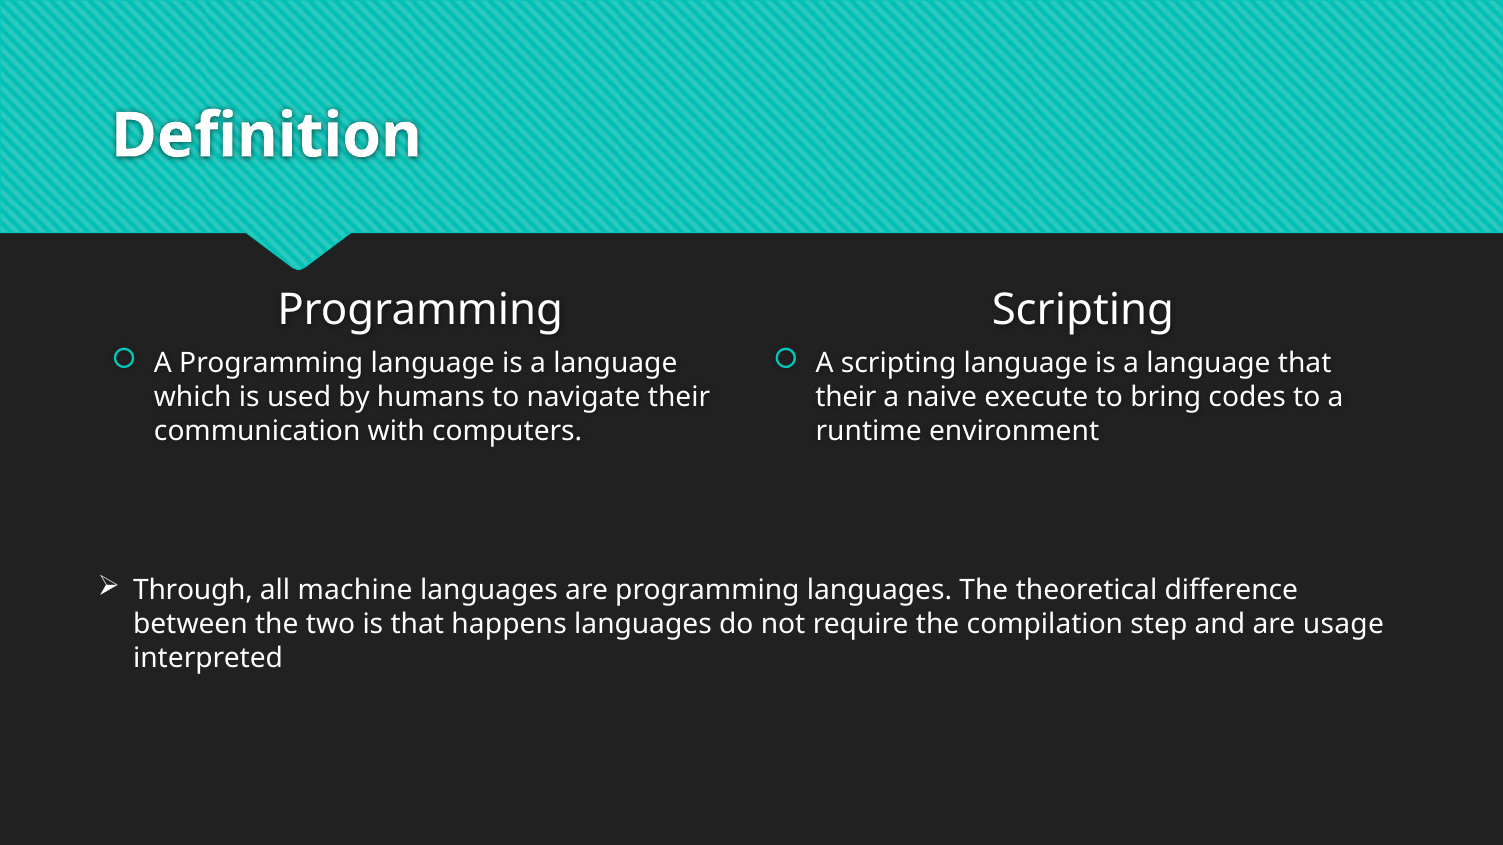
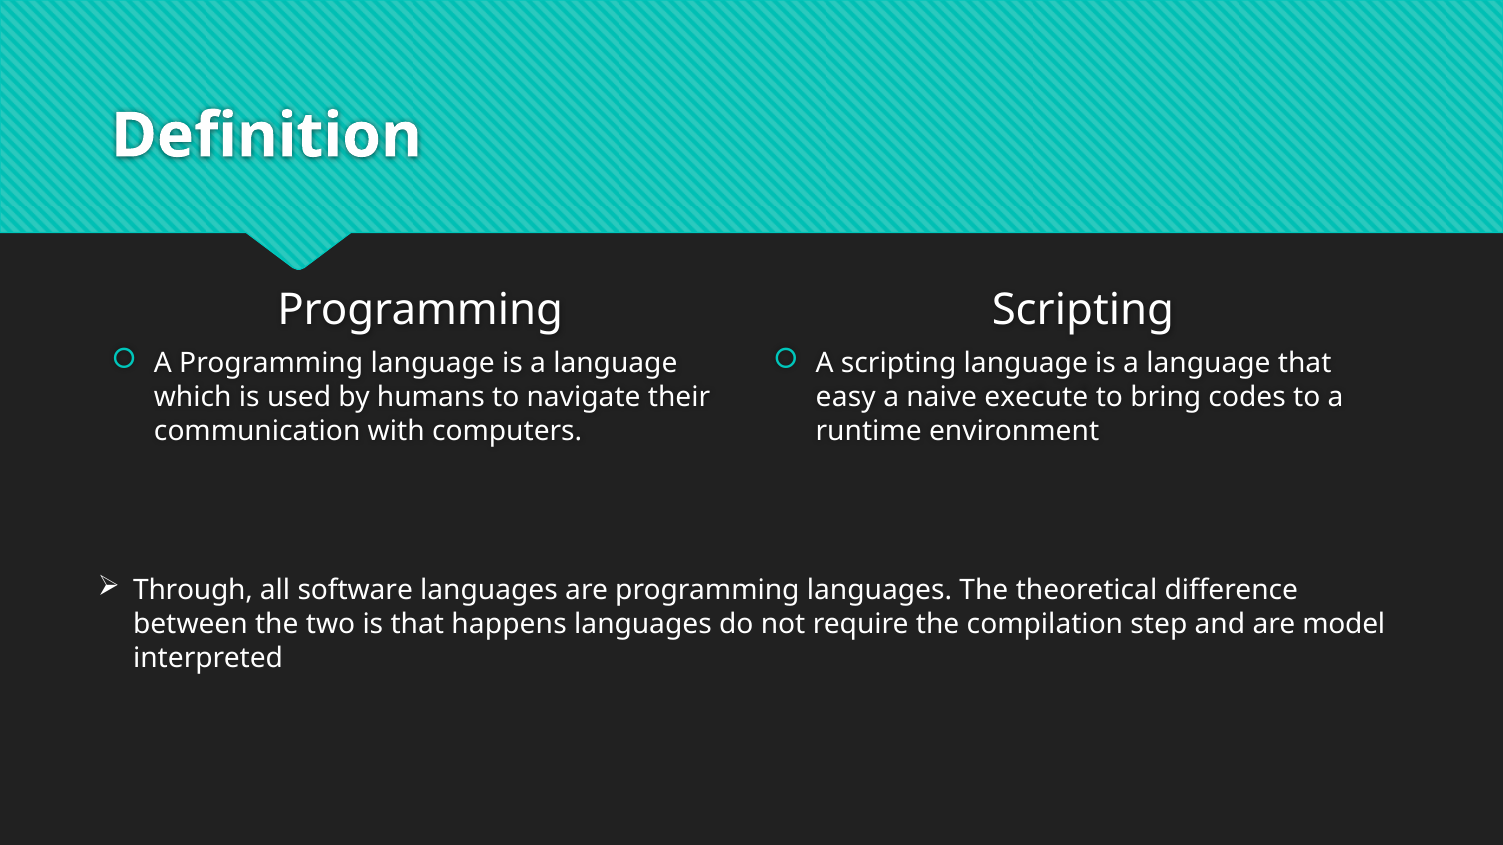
their: their -> easy (846, 397)
machine: machine -> software (355, 591)
usage: usage -> model (1344, 625)
